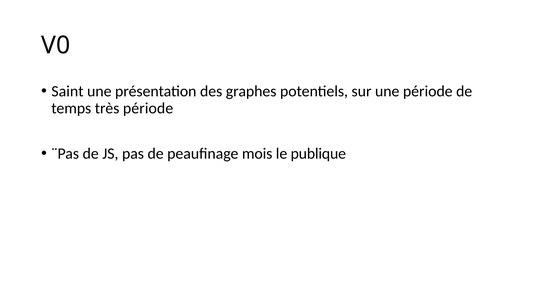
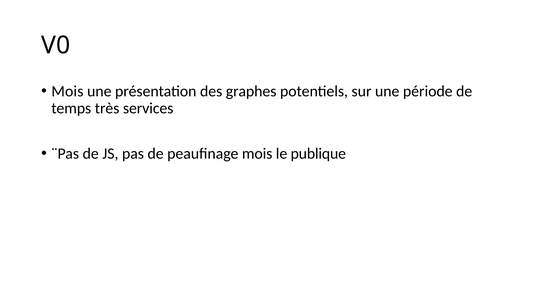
Saint: Saint -> Mois (67, 91)
très période: période -> services (148, 109)
